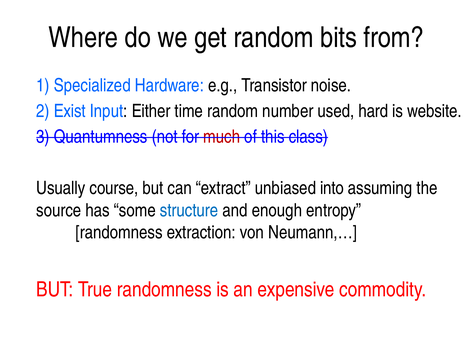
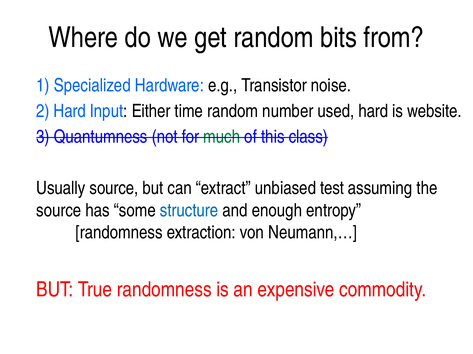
2 Exist: Exist -> Hard (70, 111)
much colour: red -> green (222, 137)
Usually course: course -> source (114, 189)
into: into -> test (332, 189)
